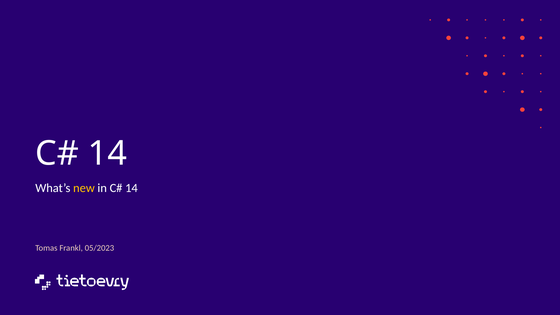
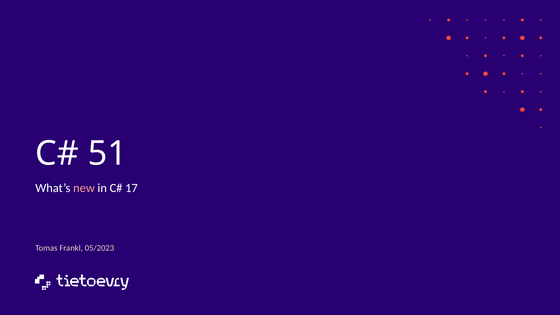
14: 14 -> 51 (107, 154)
new colour: yellow -> pink (84, 188)
14: 14 -> 17 (132, 188)
